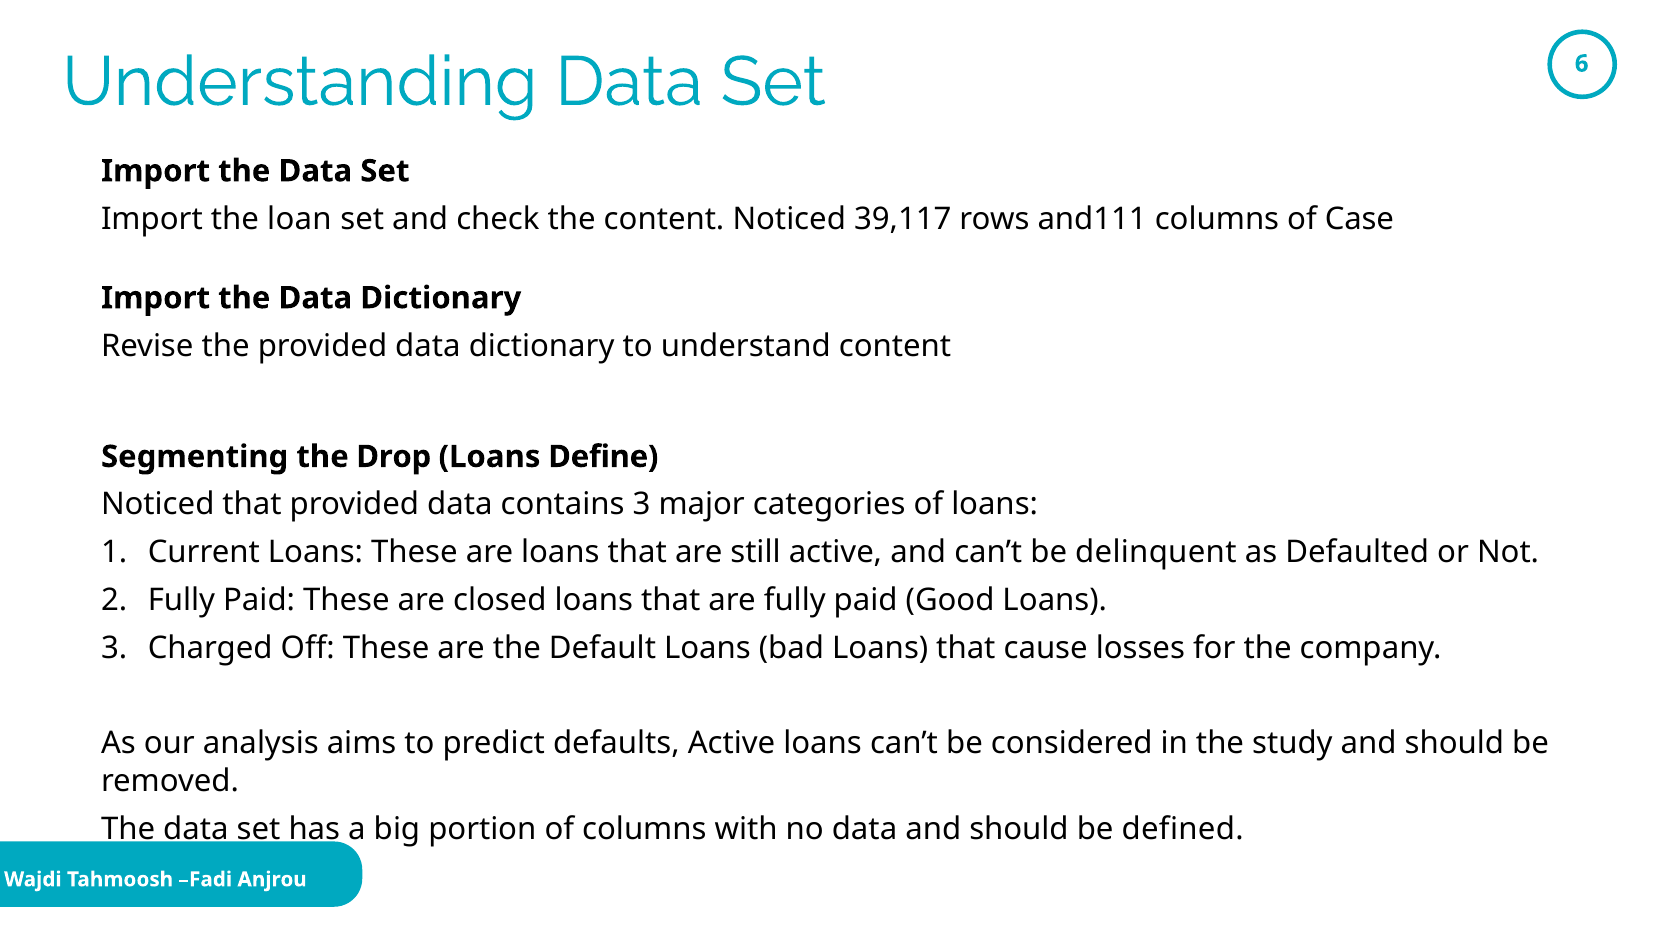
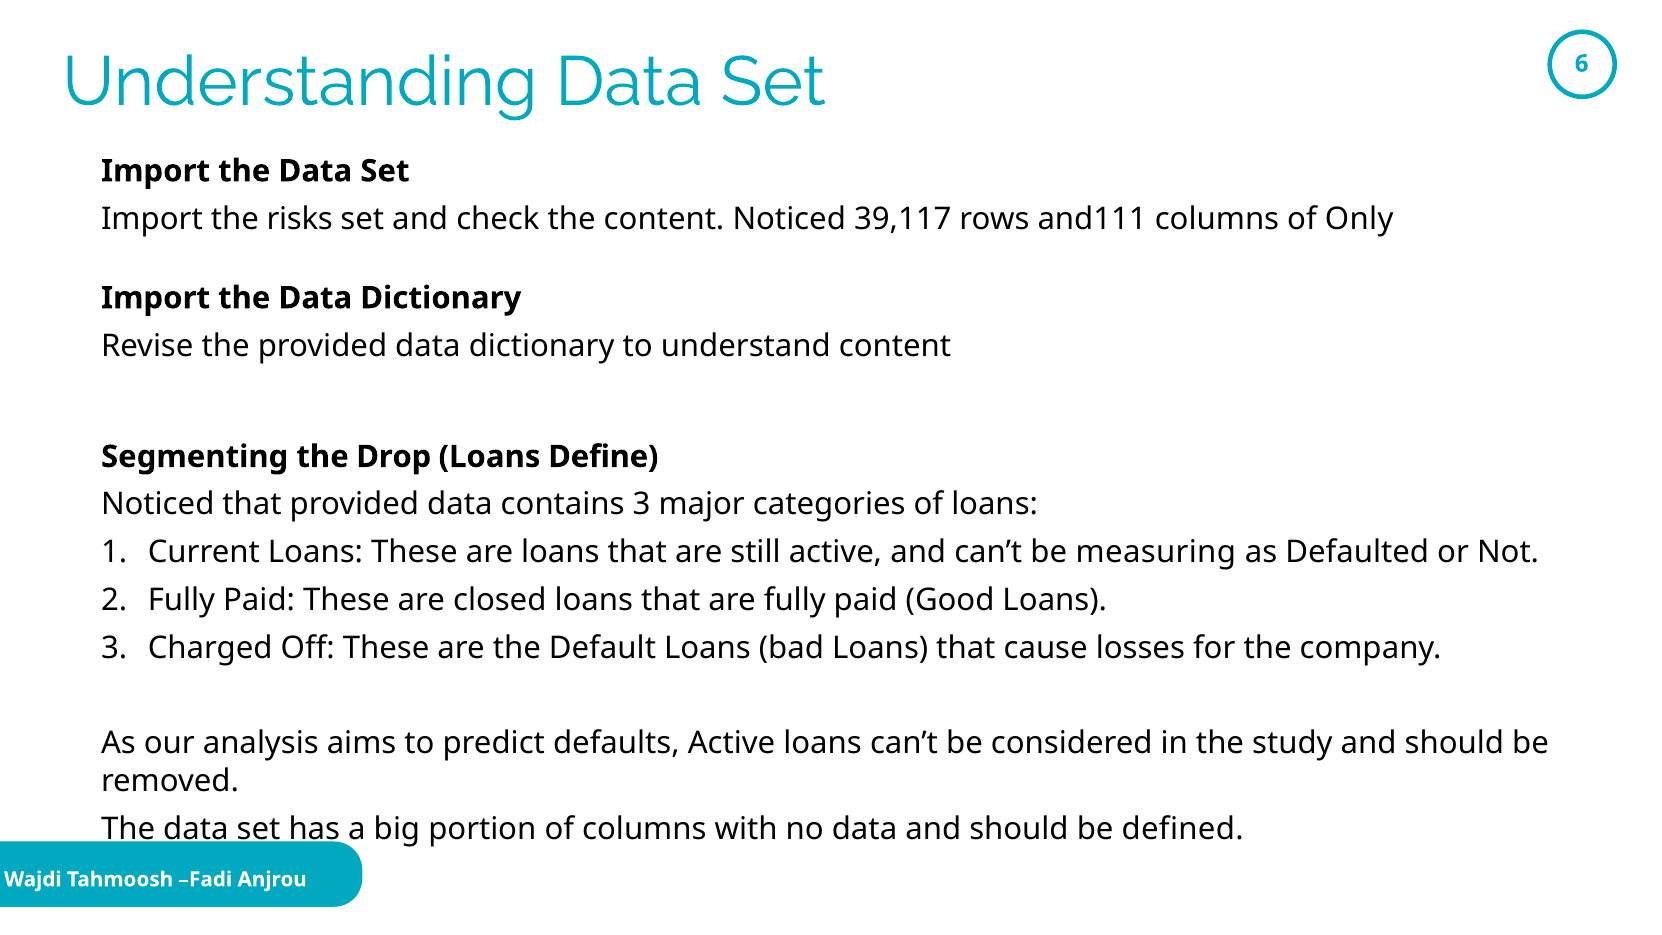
loan: loan -> risks (300, 219)
Case: Case -> Only (1359, 219)
delinquent: delinquent -> measuring (1156, 552)
